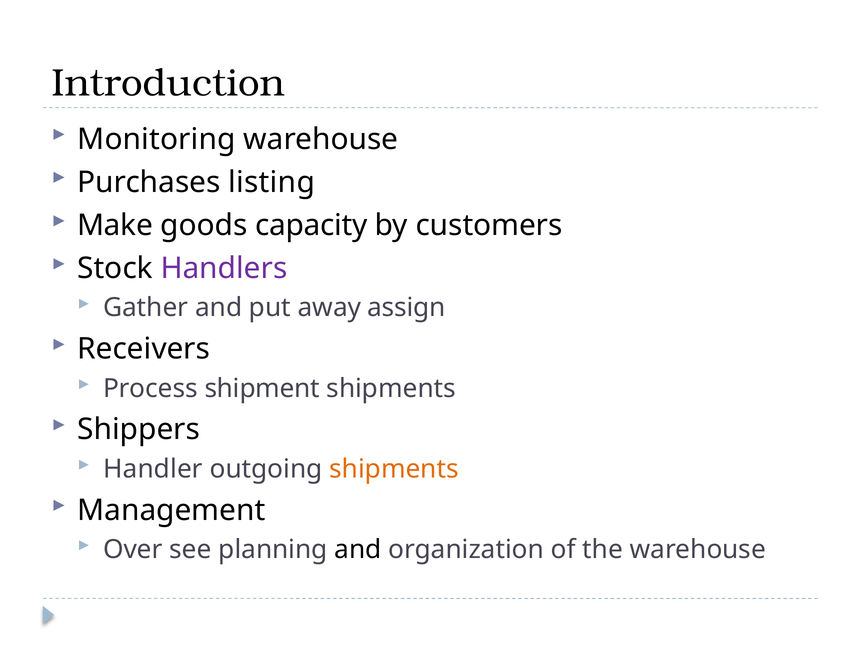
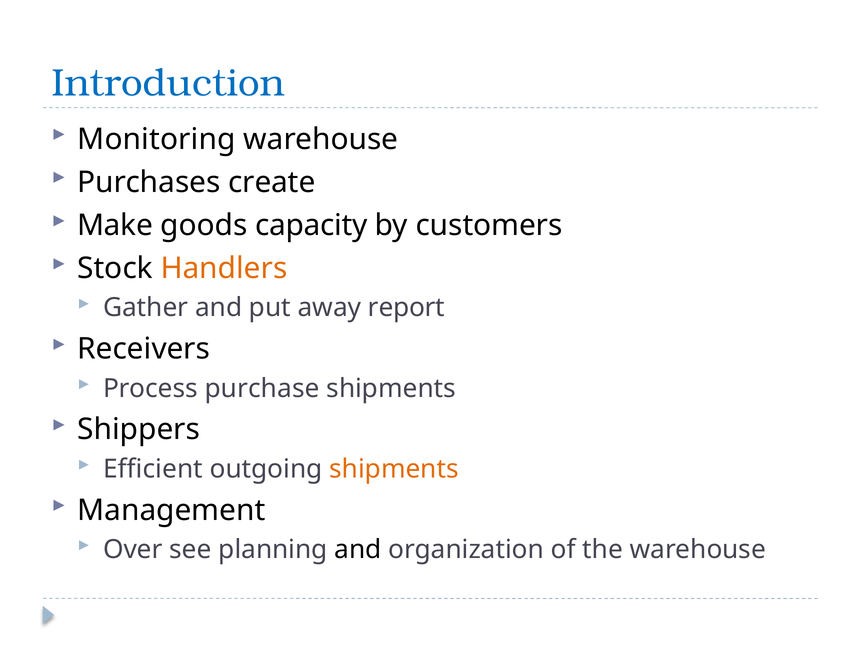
Introduction colour: black -> blue (168, 83)
listing: listing -> create (272, 182)
Handlers colour: purple -> orange (224, 268)
assign: assign -> report (406, 308)
shipment: shipment -> purchase (262, 388)
Handler: Handler -> Efficient (153, 469)
